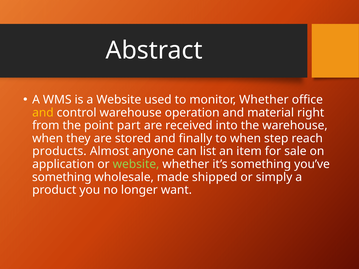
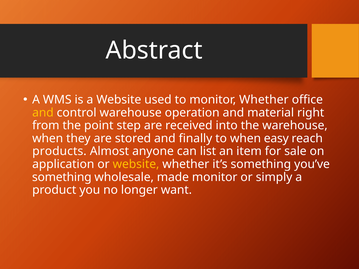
part: part -> step (129, 126)
step: step -> easy (276, 139)
website colour: light green -> yellow (136, 164)
made shipped: shipped -> monitor (215, 177)
